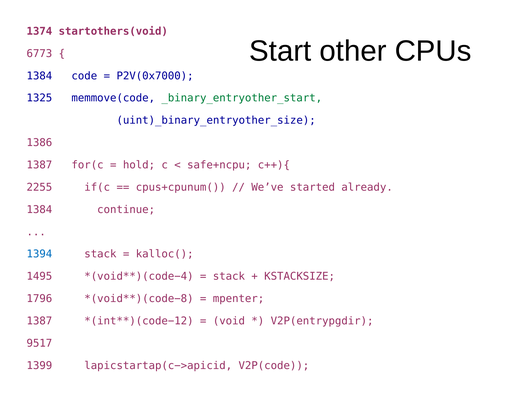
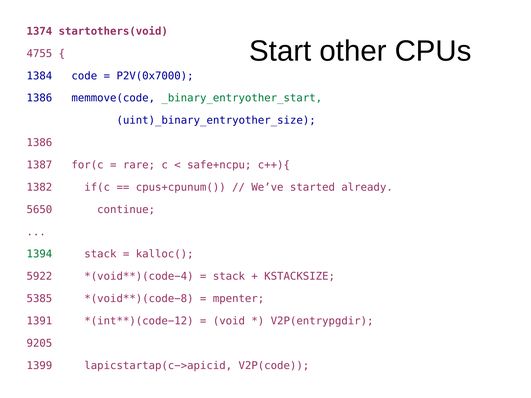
6773: 6773 -> 4755 (39, 54)
1325: 1325 -> 1386 (39, 98)
hold: hold -> rare (139, 165)
2255: 2255 -> 1382 (39, 187)
1384: 1384 -> 5650 (39, 210)
1394 colour: blue -> green (39, 254)
1495: 1495 -> 5922 (39, 277)
1796: 1796 -> 5385 (39, 299)
1387: 1387 -> 1391 (39, 321)
9517: 9517 -> 9205 (39, 343)
